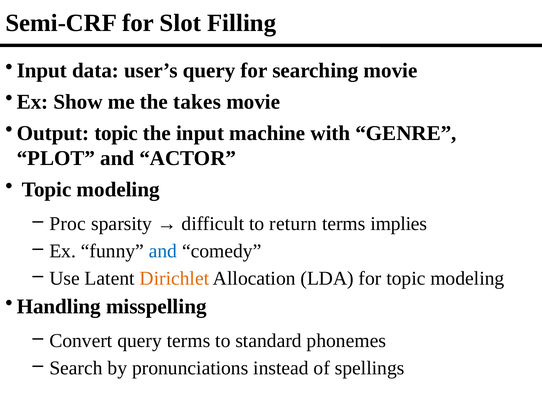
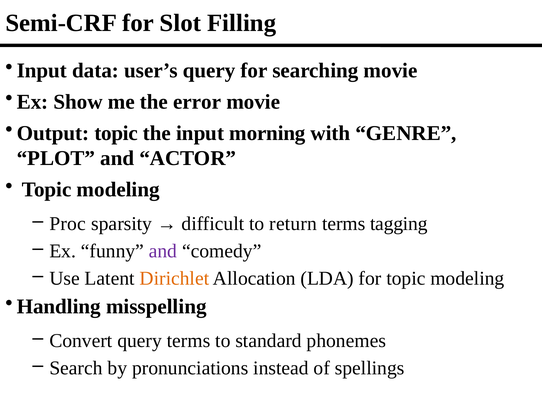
takes: takes -> error (197, 102)
machine: machine -> morning (267, 133)
implies: implies -> tagging (399, 224)
and colour: blue -> purple (163, 251)
